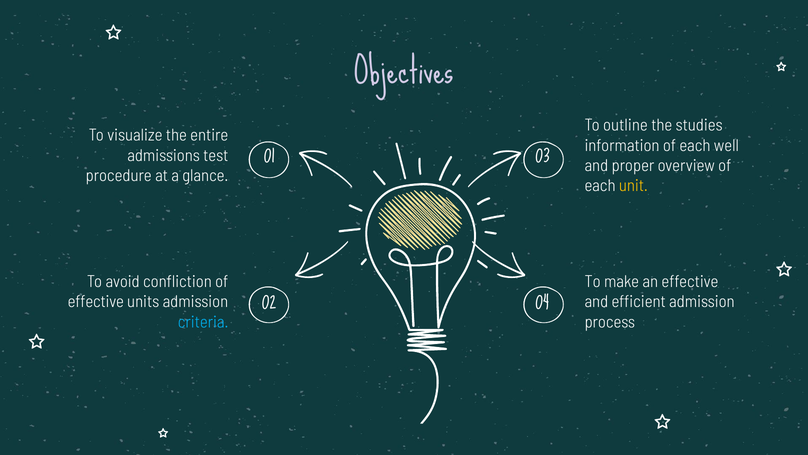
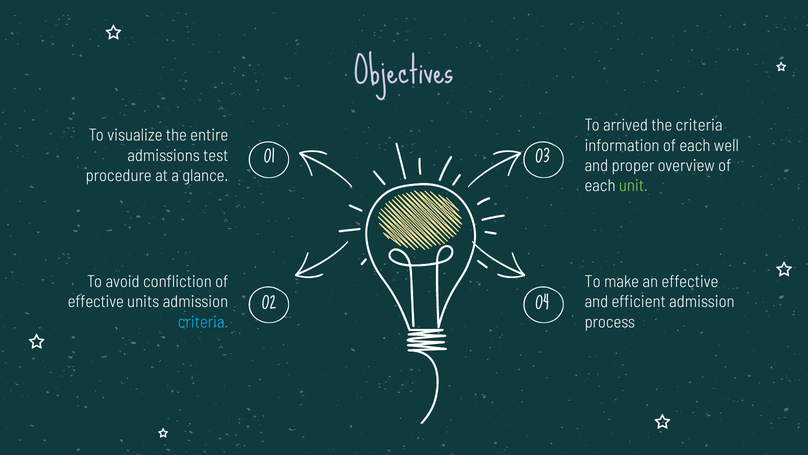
outline: outline -> arrived (626, 125)
the studies: studies -> criteria (699, 125)
unit colour: yellow -> light green (633, 186)
